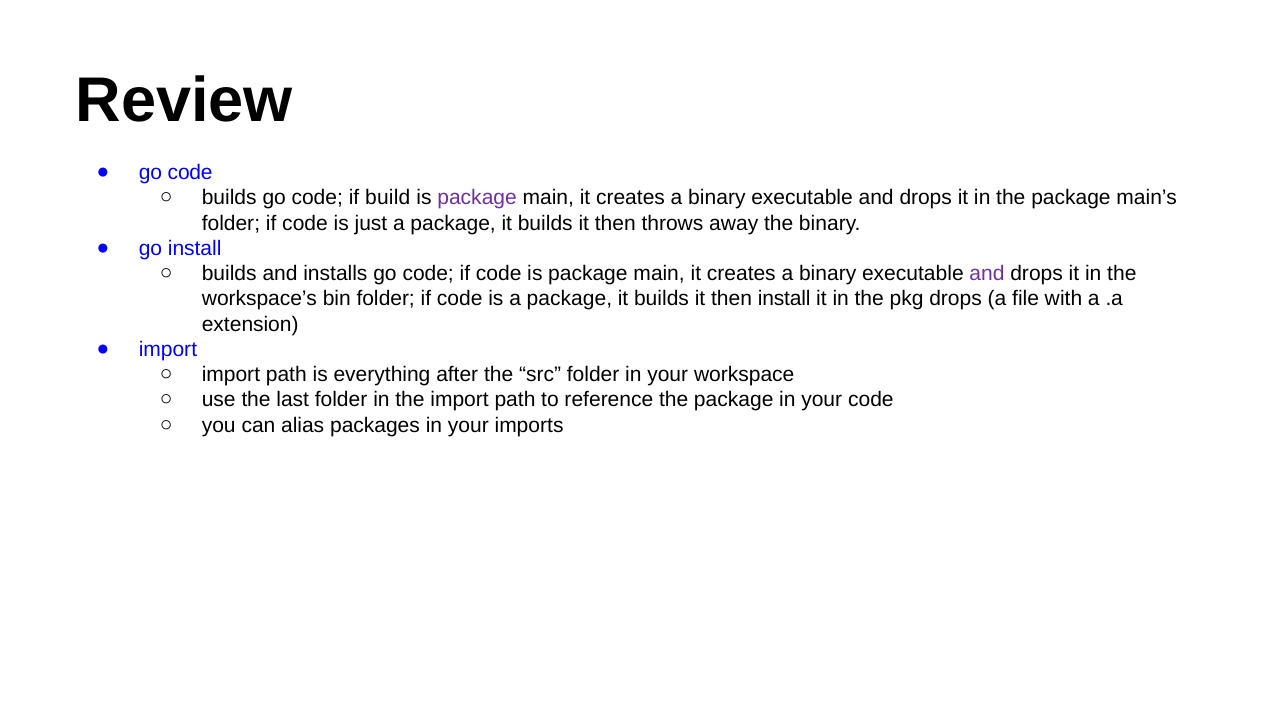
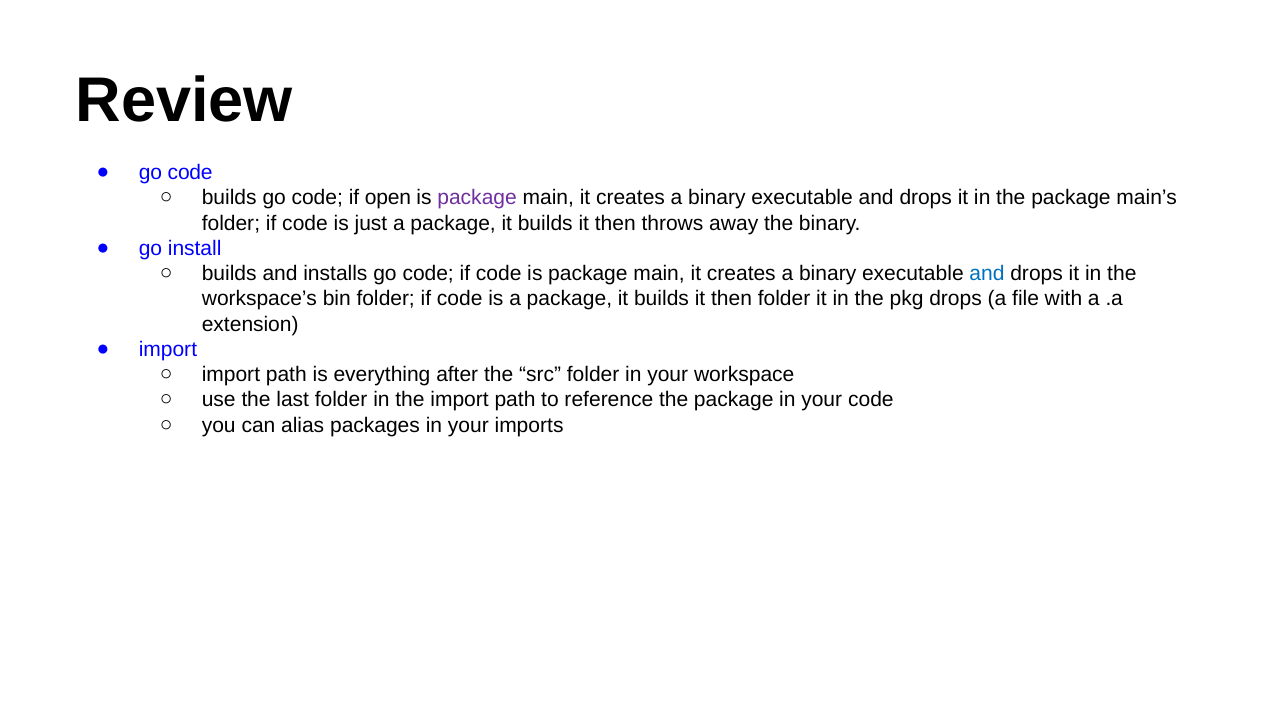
build: build -> open (388, 198)
and colour: purple -> blue (987, 274)
then install: install -> folder (784, 299)
